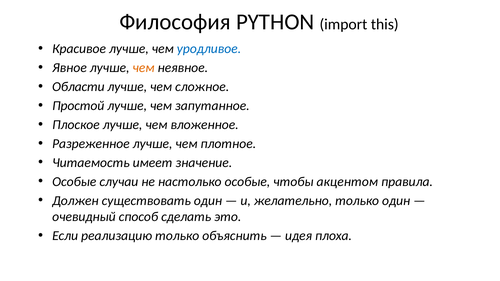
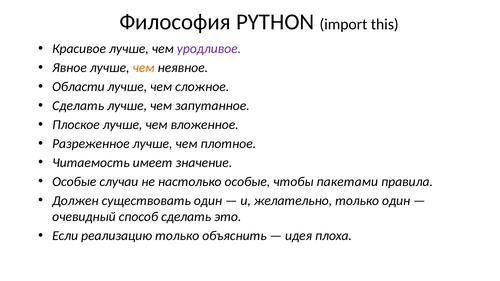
уродливое colour: blue -> purple (209, 49)
Простой: Простой -> Сделать (78, 106)
акцентом: акцентом -> пакетами (347, 182)
